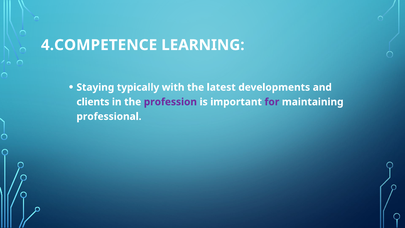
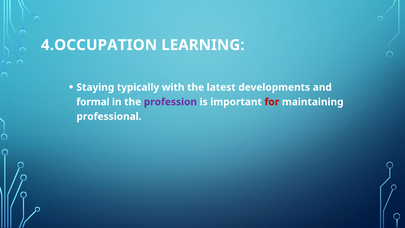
4.COMPETENCE: 4.COMPETENCE -> 4.OCCUPATION (99, 45)
clients: clients -> formal (93, 102)
for colour: purple -> red (272, 102)
